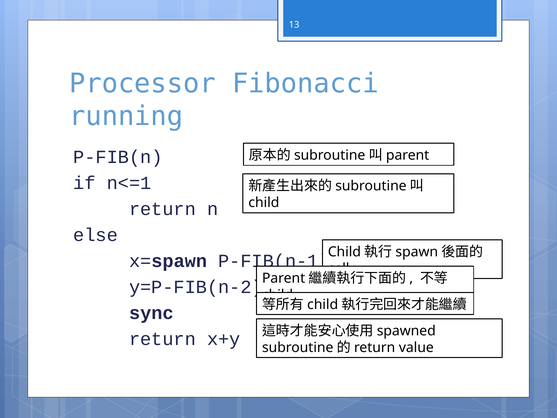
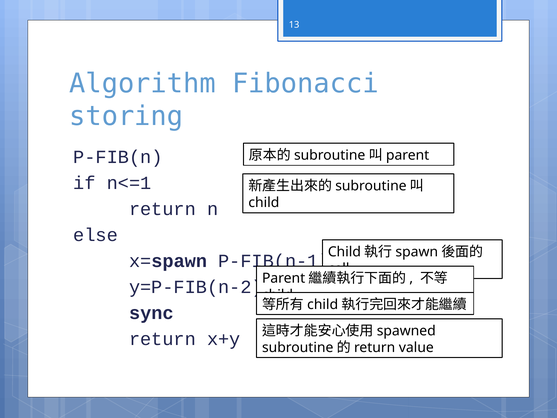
Processor: Processor -> Algorithm (142, 84)
running: running -> storing (126, 116)
